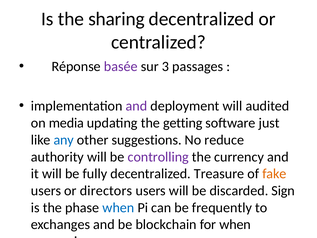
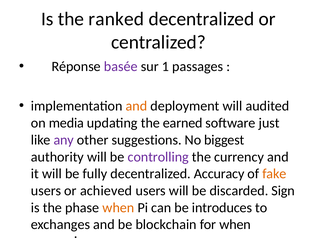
sharing: sharing -> ranked (116, 19)
3: 3 -> 1 (165, 67)
and colour: purple -> orange (136, 106)
getting: getting -> earned (183, 123)
any colour: blue -> purple (64, 140)
reduce: reduce -> biggest (224, 140)
decentralized Treasure: Treasure -> Accuracy (219, 174)
directors: directors -> achieved (106, 191)
when colour: blue -> orange (118, 207)
frequently: frequently -> introduces (222, 207)
